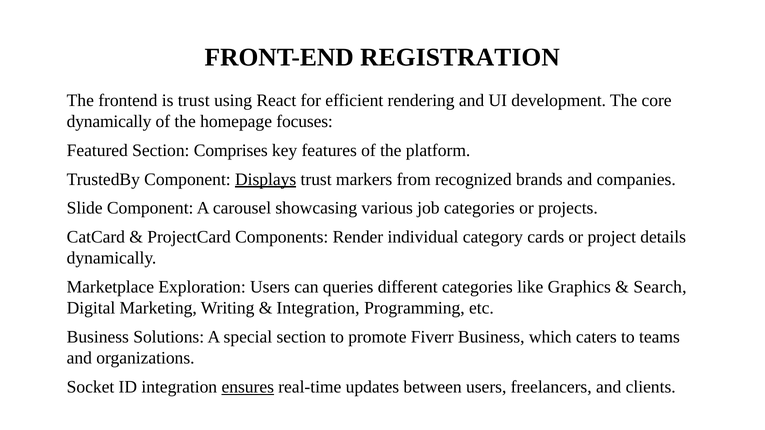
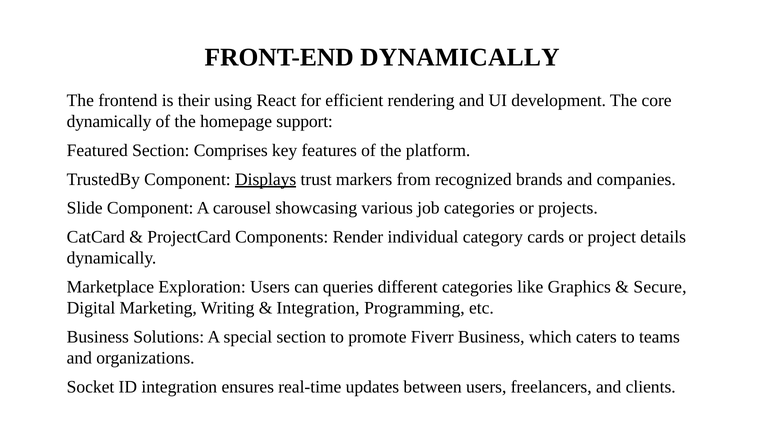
FRONT-END REGISTRATION: REGISTRATION -> DYNAMICALLY (460, 57)
is trust: trust -> their (194, 100)
focuses: focuses -> support (305, 121)
Search: Search -> Secure (660, 287)
ensures underline: present -> none (248, 387)
